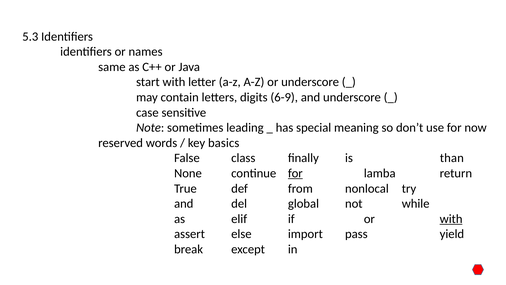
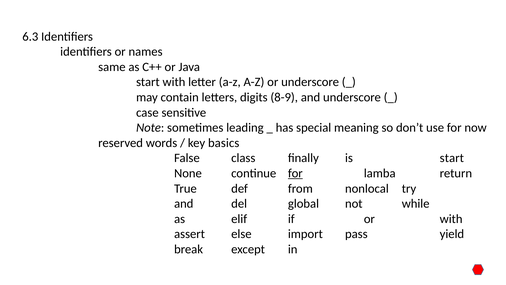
5.3: 5.3 -> 6.3 (30, 36)
6-9: 6-9 -> 8-9 (284, 97)
is than: than -> start (452, 158)
with underline: present -> none (451, 219)
